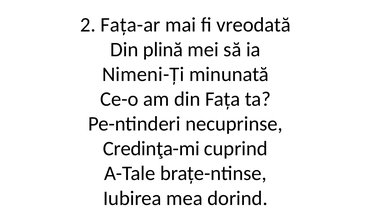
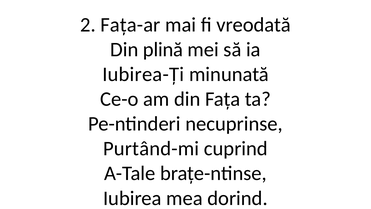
Nimeni-Ți: Nimeni-Ți -> Iubirea-Ți (143, 74)
Credinţa-mi: Credinţa-mi -> Purtând-mi (151, 148)
